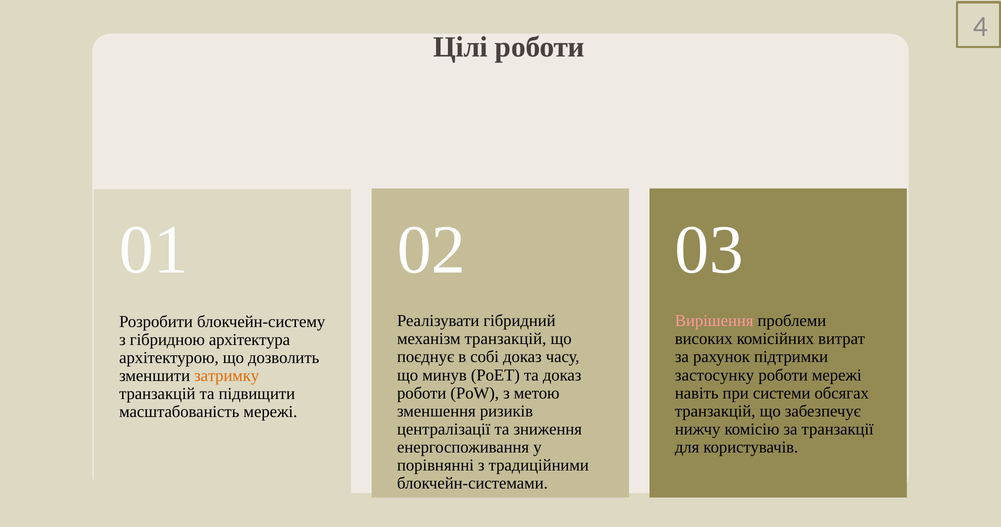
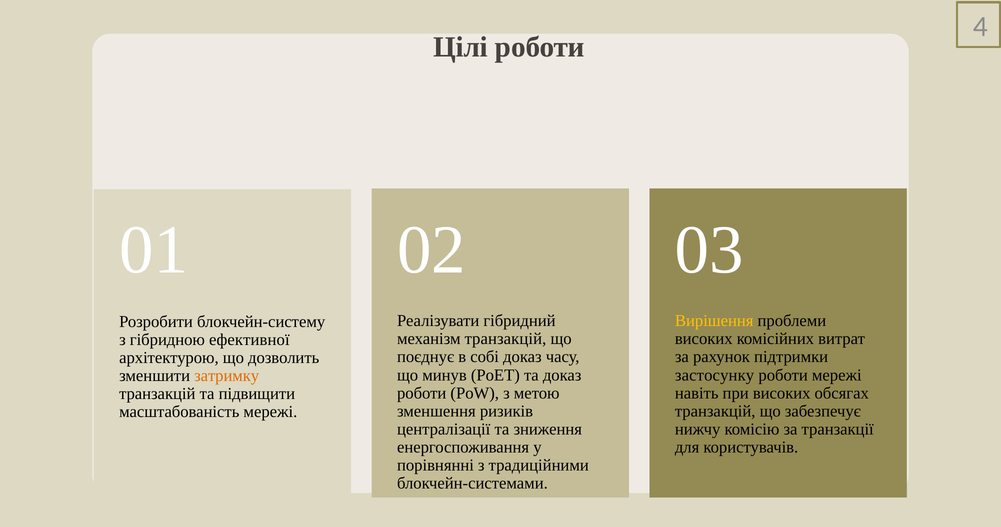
Вирішення colour: pink -> yellow (714, 321)
архітектура: архітектура -> ефективної (249, 339)
при системи: системи -> високих (782, 393)
